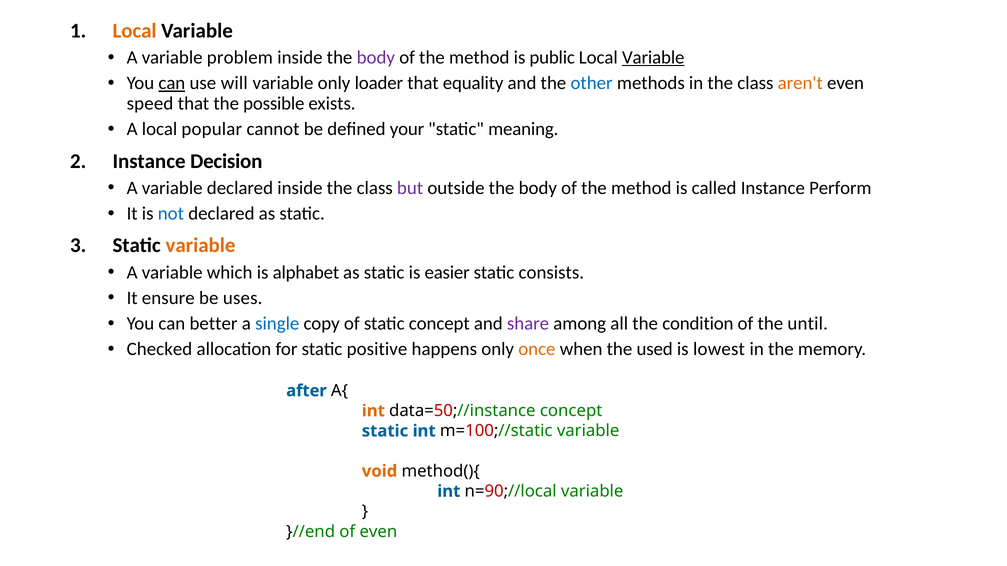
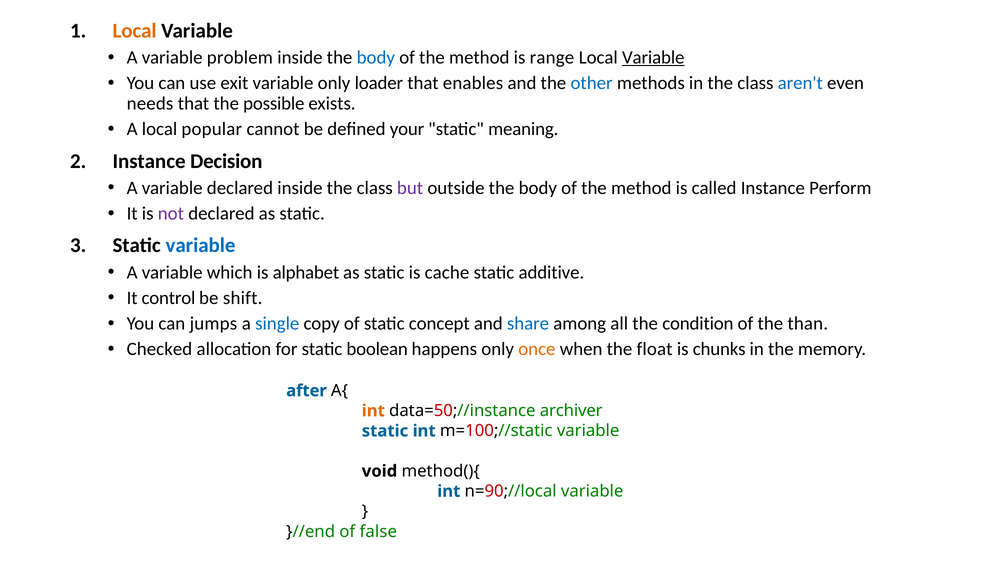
body colour: purple -> blue (376, 58)
public: public -> range (552, 58)
can underline: present -> none (172, 83)
will: will -> exit (234, 83)
equality: equality -> enables (473, 83)
aren't colour: orange -> blue (800, 83)
speed: speed -> needs (150, 104)
not colour: blue -> purple (171, 214)
variable colour: orange -> blue (201, 246)
easier: easier -> cache (447, 272)
consists: consists -> additive (551, 272)
ensure: ensure -> control (168, 298)
uses: uses -> shift (243, 298)
better: better -> jumps (213, 324)
share colour: purple -> blue (528, 324)
until: until -> than (808, 324)
positive: positive -> boolean (377, 349)
used: used -> float (655, 349)
lowest: lowest -> chunks (719, 349)
data=50;//instance concept: concept -> archiver (571, 411)
void colour: orange -> black (380, 472)
of even: even -> false (378, 532)
